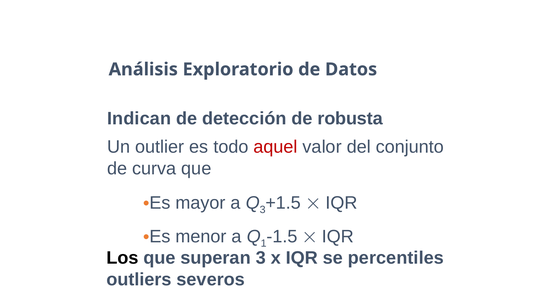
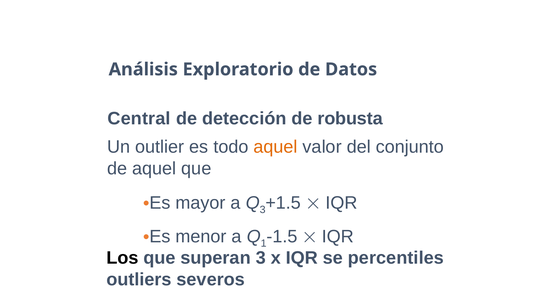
Indican: Indican -> Central (139, 119)
aquel colour: red -> orange (276, 147)
de curva: curva -> aquel (154, 169)
